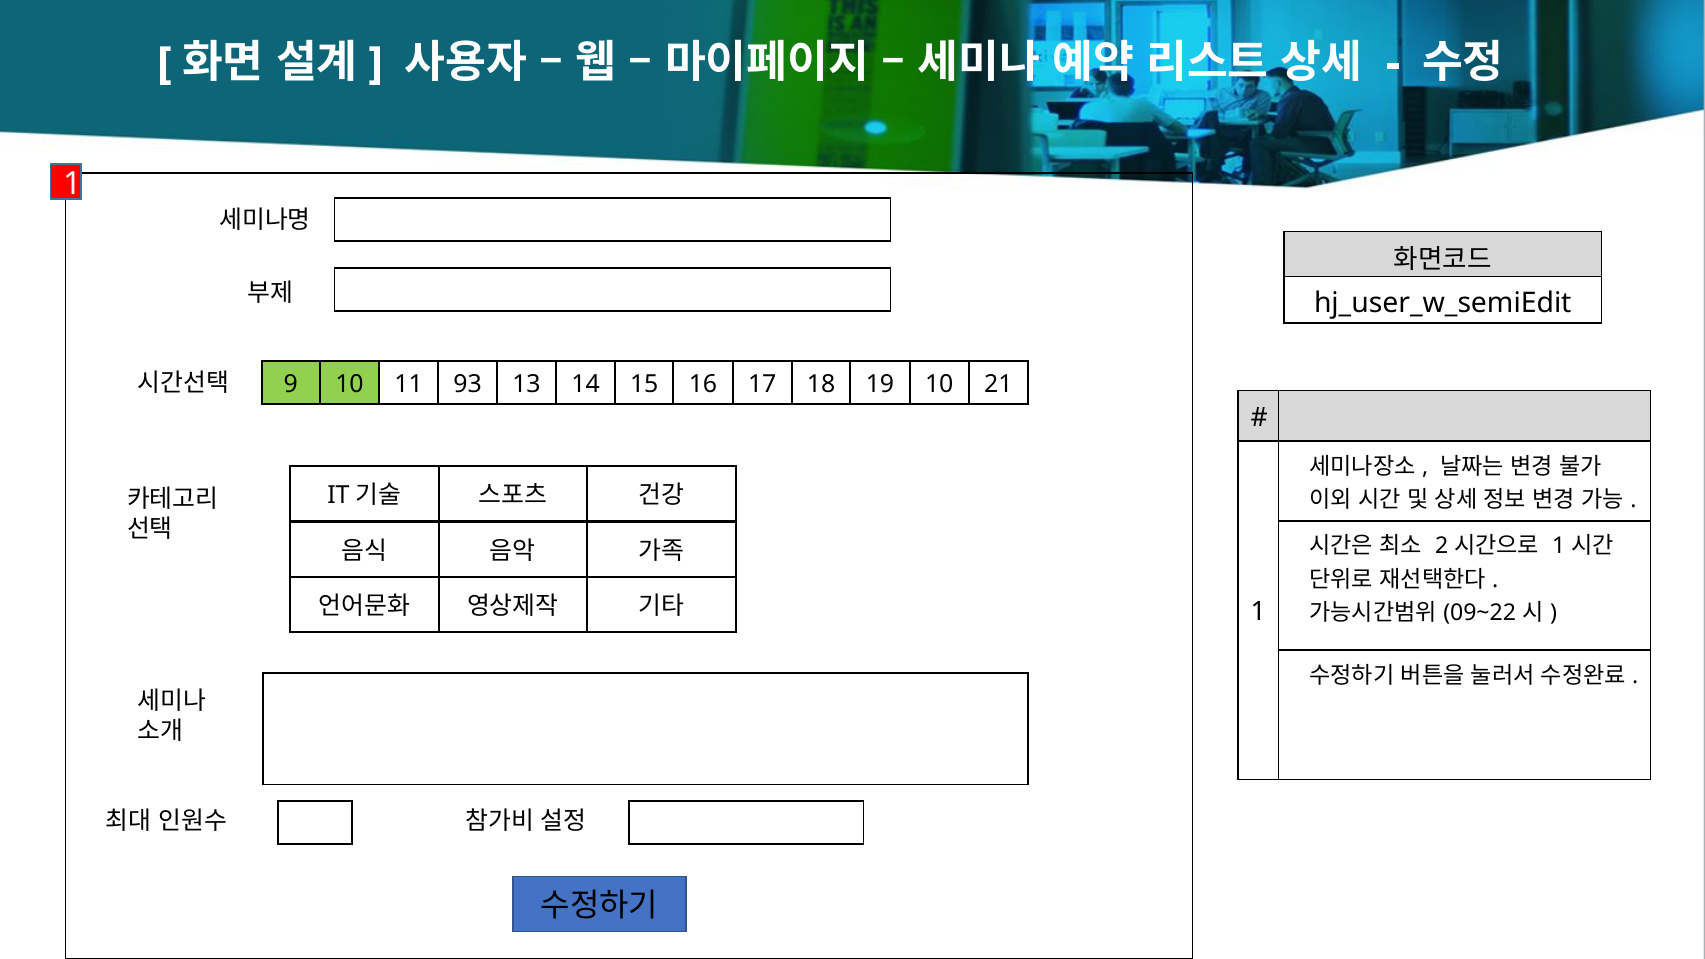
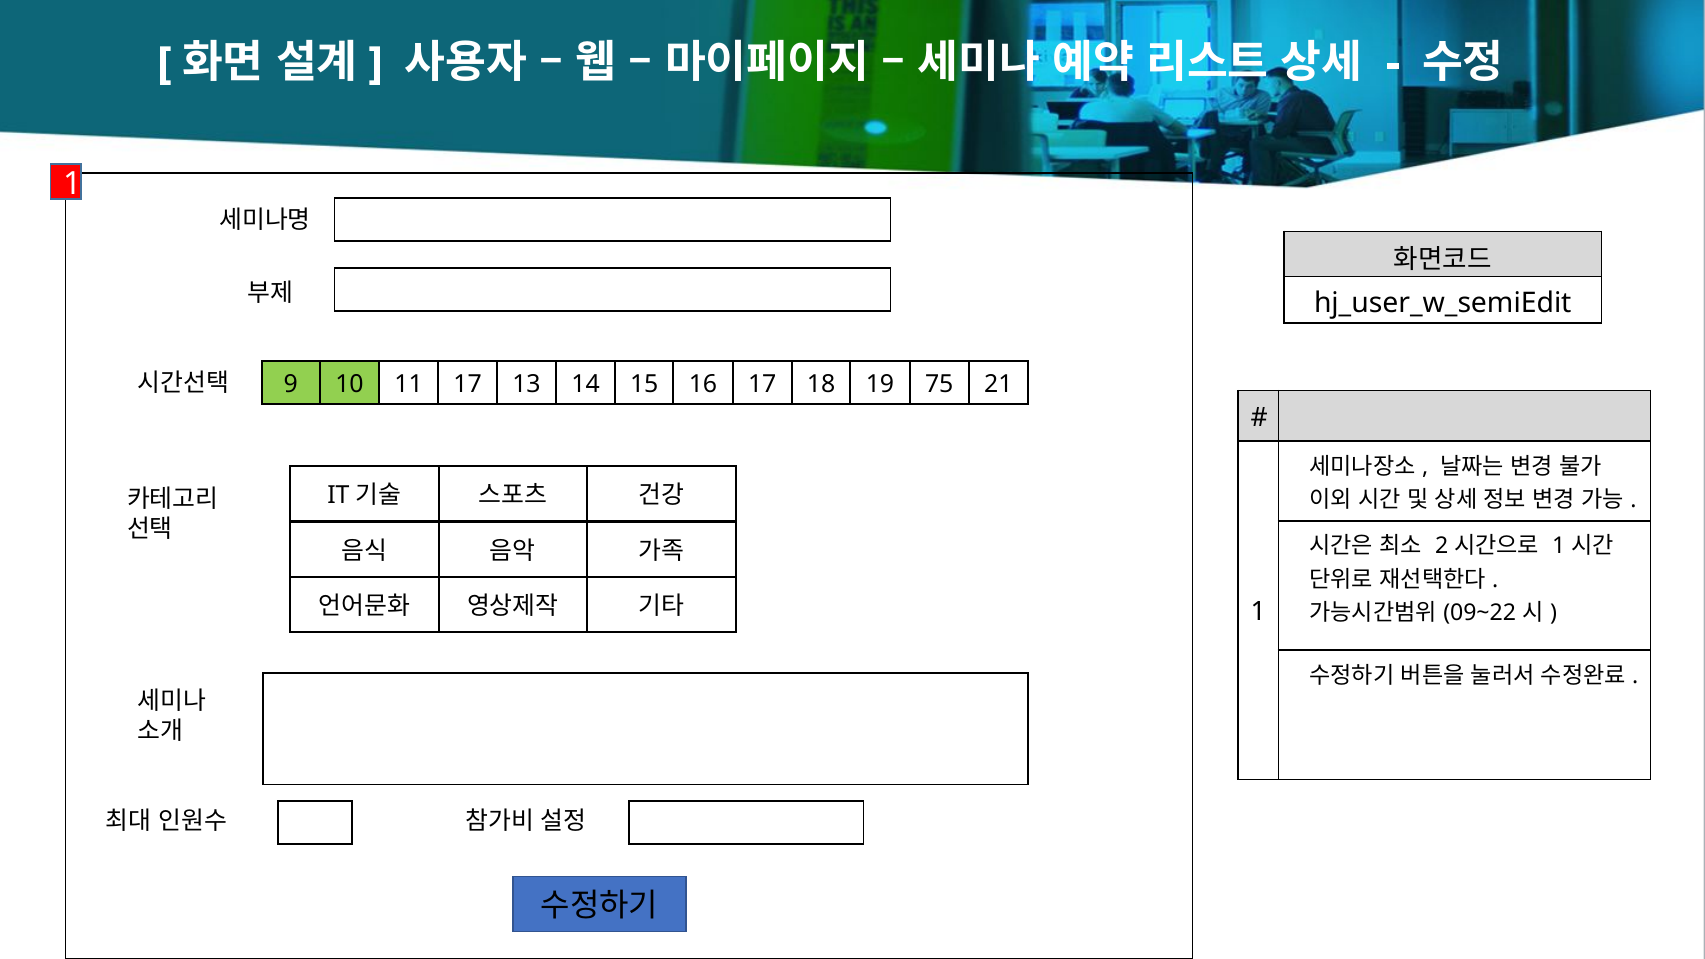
11 93: 93 -> 17 (468, 384)
19 10: 10 -> 75 (939, 384)
